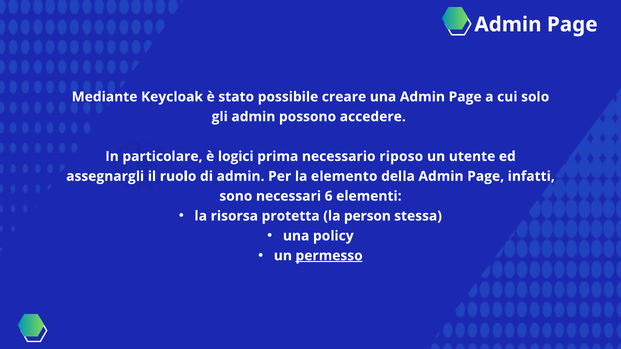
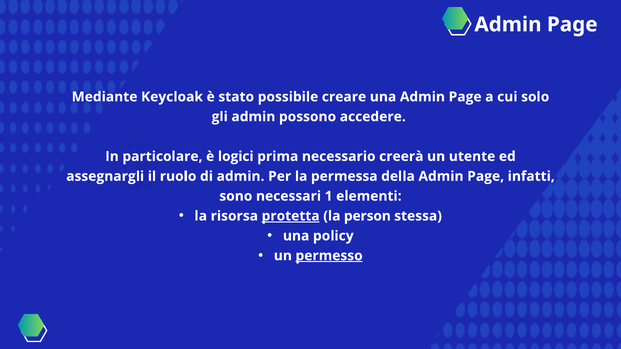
riposo: riposo -> creerà (401, 157)
elemento: elemento -> permessa (344, 176)
6: 6 -> 1 (329, 196)
protetta underline: none -> present (291, 216)
